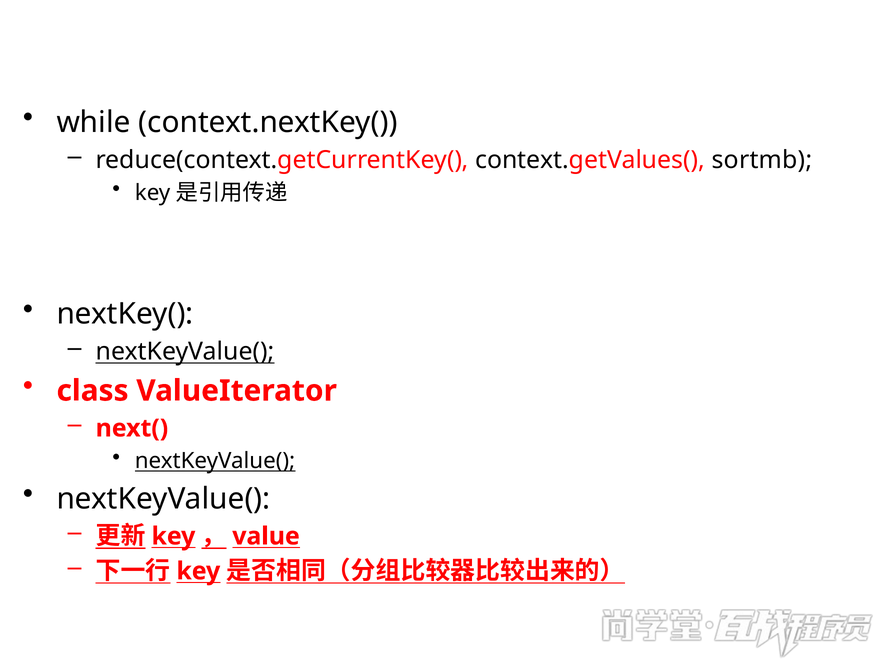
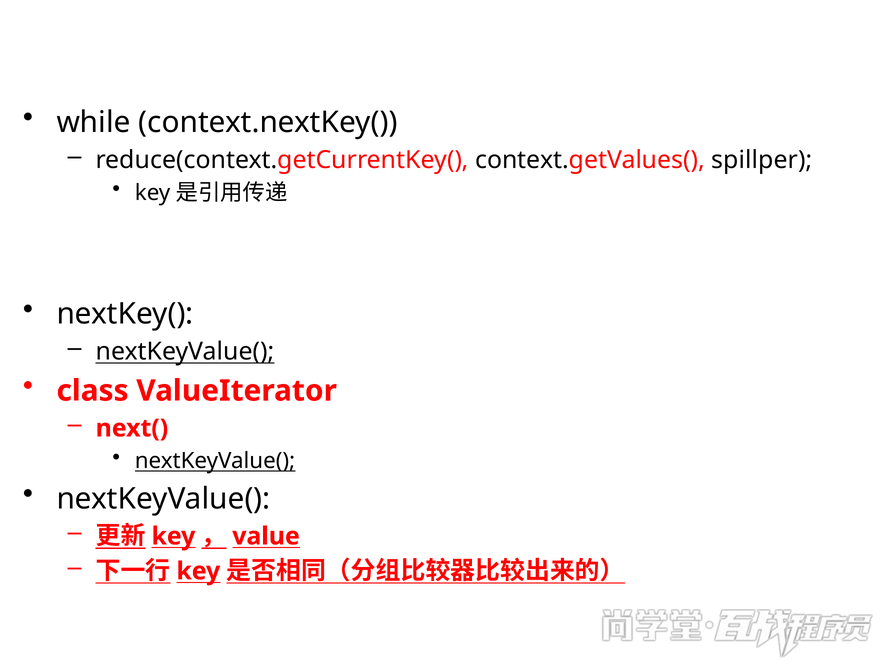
sortmb: sortmb -> spillper (762, 160)
